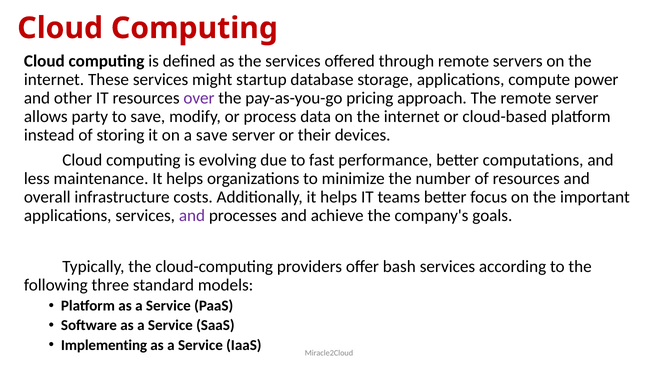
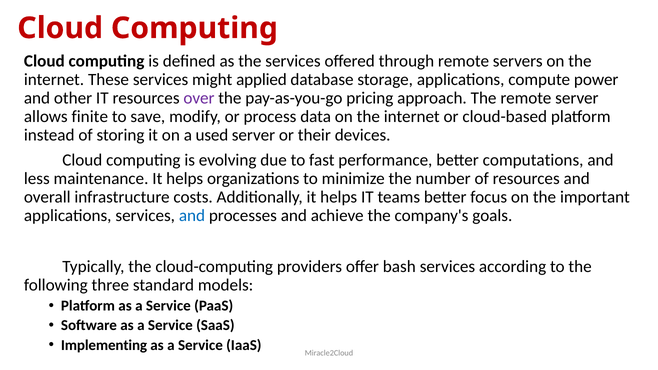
startup: startup -> applied (261, 79)
party: party -> finite (90, 116)
a save: save -> used (212, 135)
and colour: purple -> blue (192, 216)
